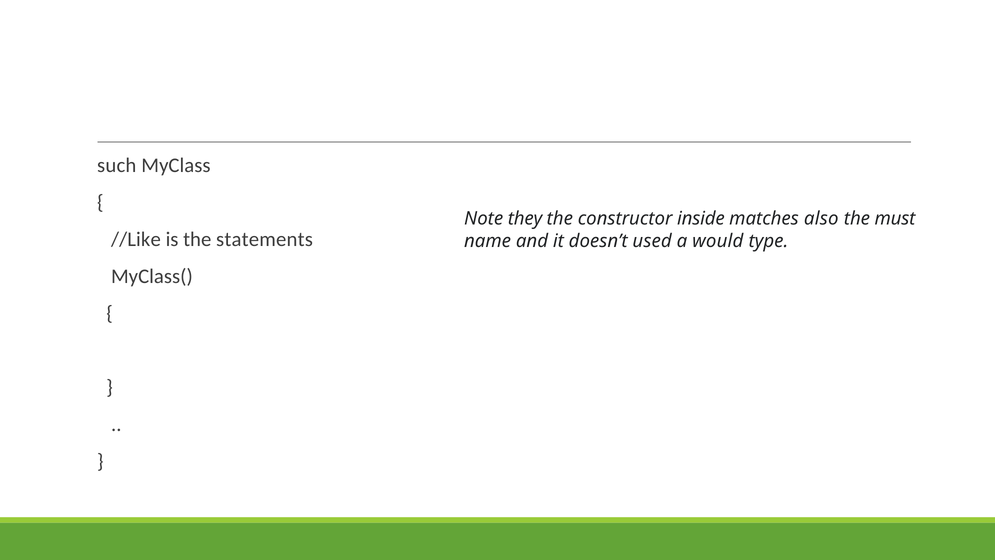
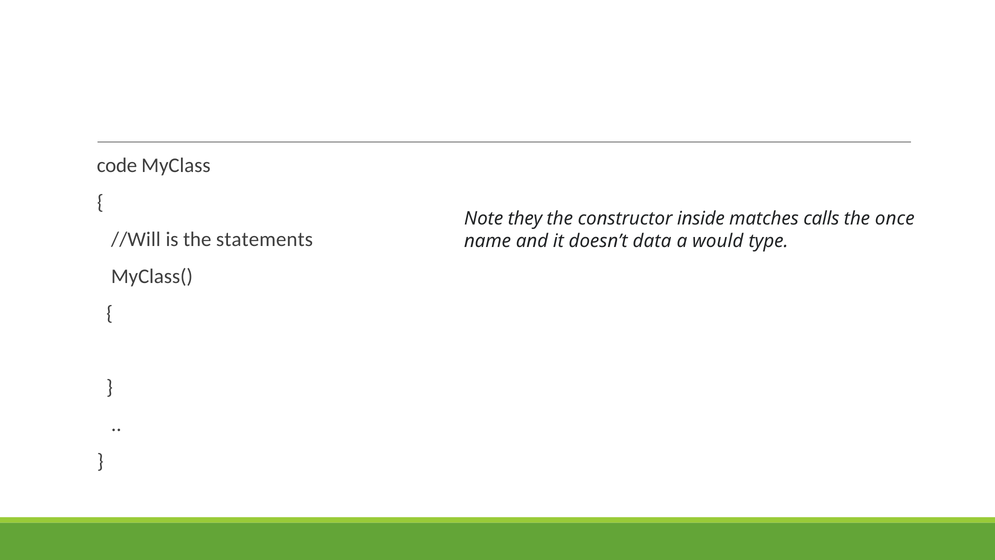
such: such -> code (117, 165)
also: also -> calls (821, 218)
must: must -> once (895, 218)
//Like: //Like -> //Will (136, 239)
used: used -> data (652, 241)
